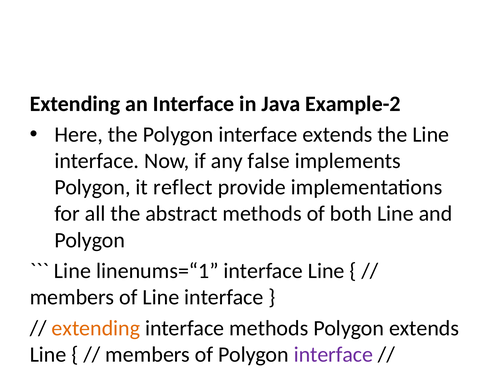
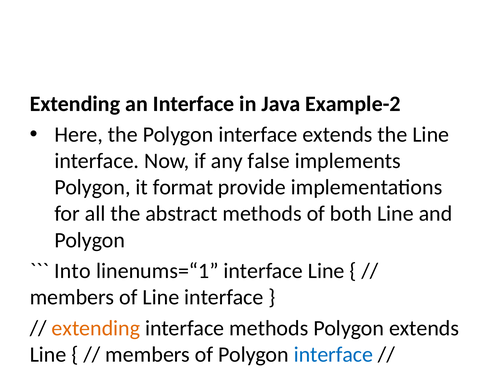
reflect: reflect -> format (183, 187)
Line: Line -> Into (72, 271)
interface colour: purple -> blue (333, 355)
